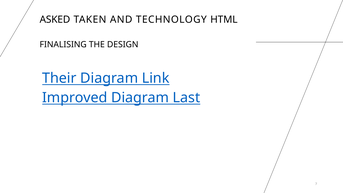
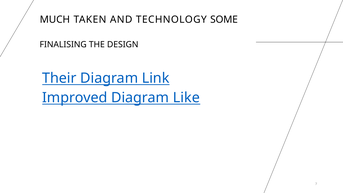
ASKED: ASKED -> MUCH (55, 20)
HTML: HTML -> SOME (224, 20)
Last: Last -> Like (186, 98)
